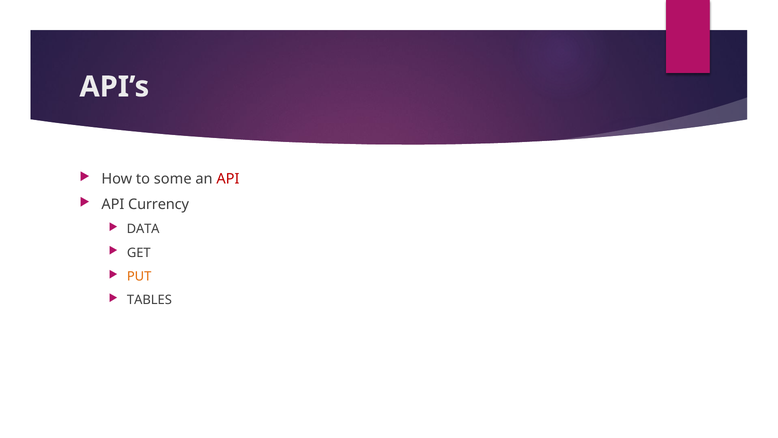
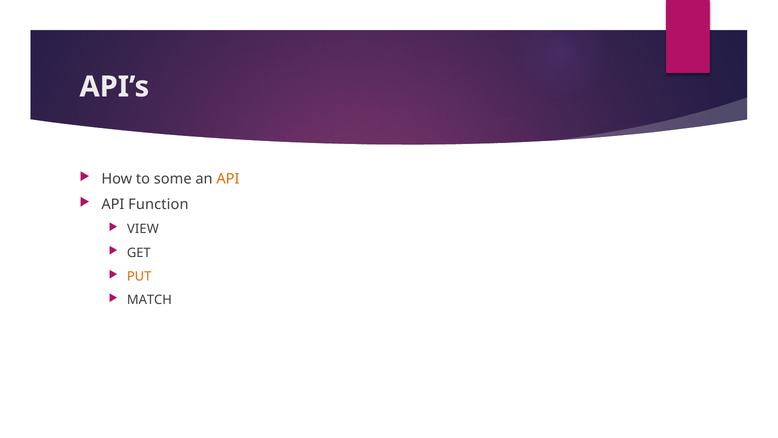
API colour: red -> orange (228, 179)
Currency: Currency -> Function (158, 204)
DATA: DATA -> VIEW (143, 229)
TABLES: TABLES -> MATCH (149, 300)
